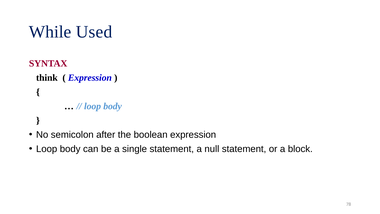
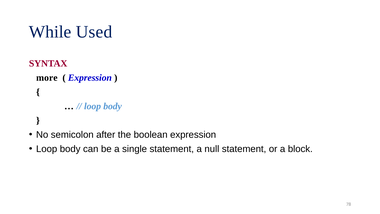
think: think -> more (47, 78)
